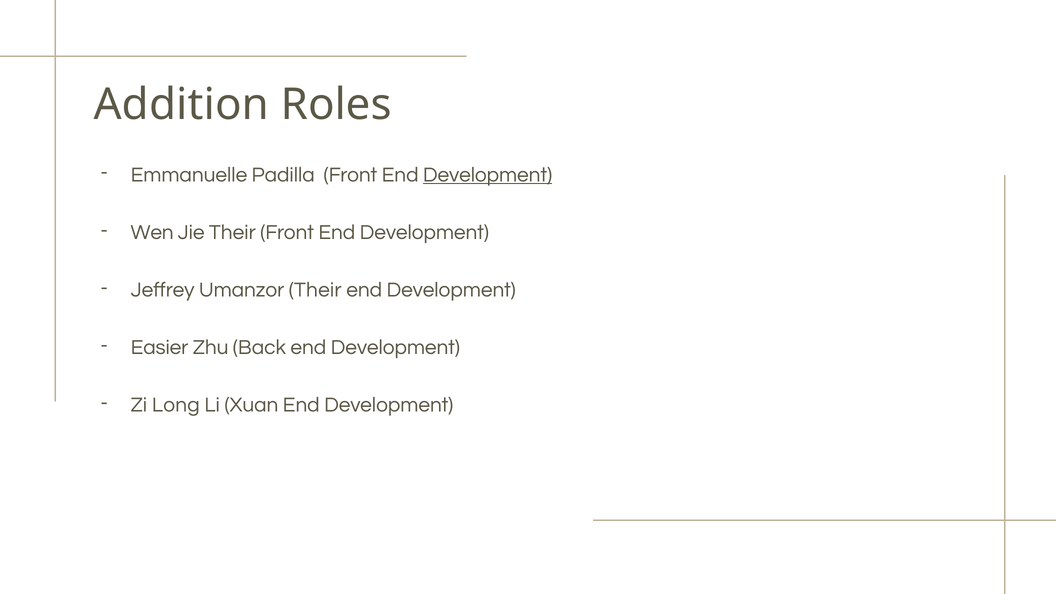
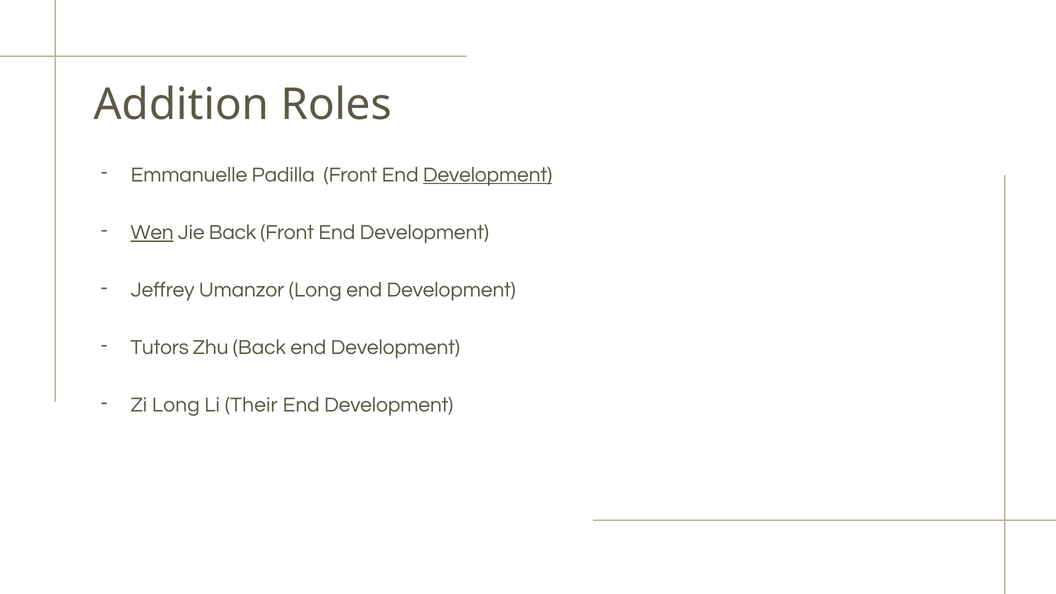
Wen underline: none -> present (152, 232)
Jie Their: Their -> Back (233, 232)
Umanzor Their: Their -> Long (315, 290)
Easier: Easier -> Tutors (160, 347)
Xuan: Xuan -> Their (251, 405)
